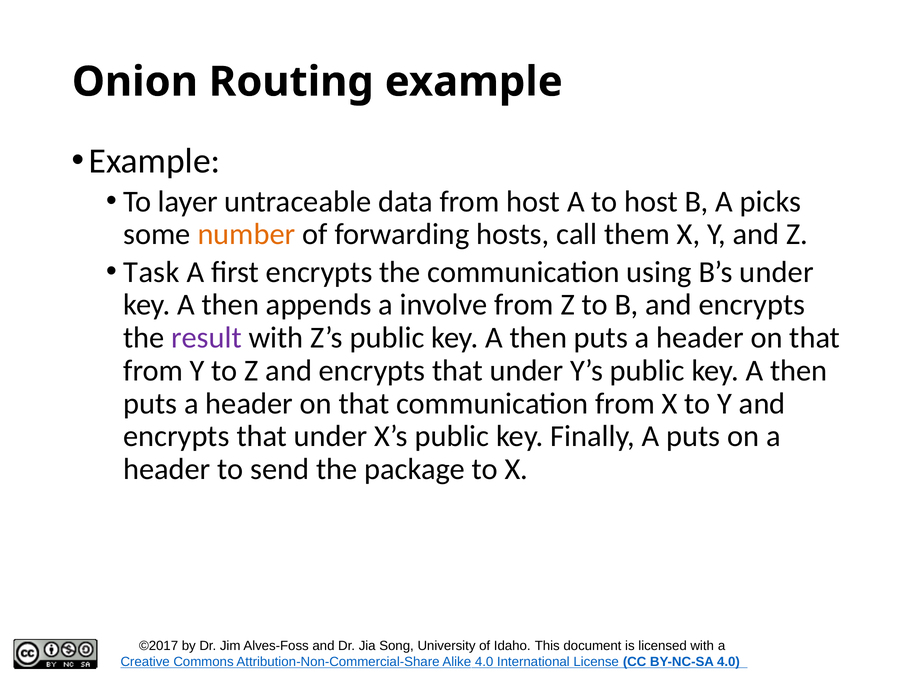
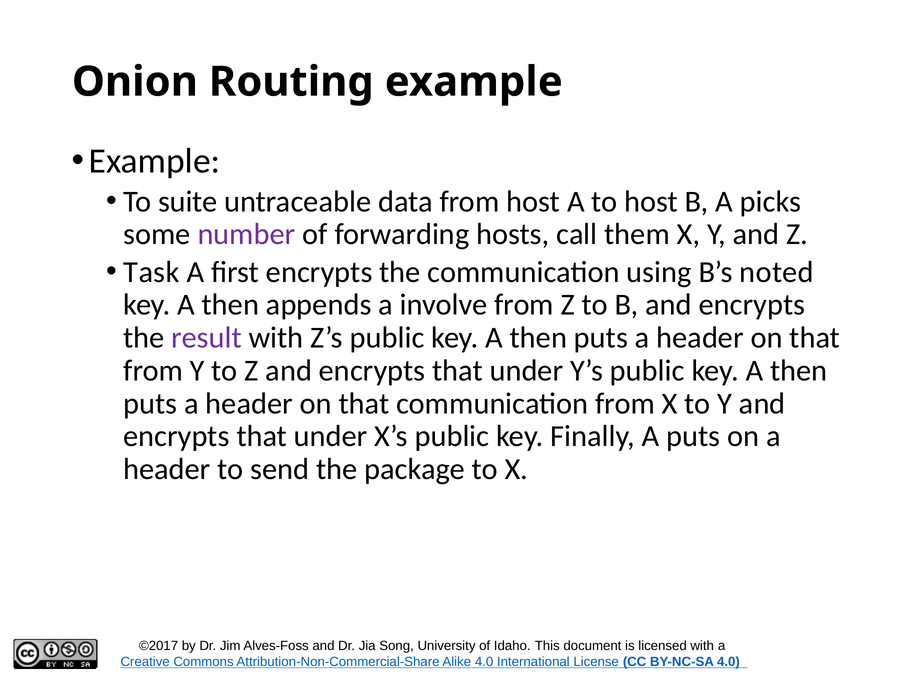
layer: layer -> suite (188, 201)
number colour: orange -> purple (246, 234)
B’s under: under -> noted (777, 272)
